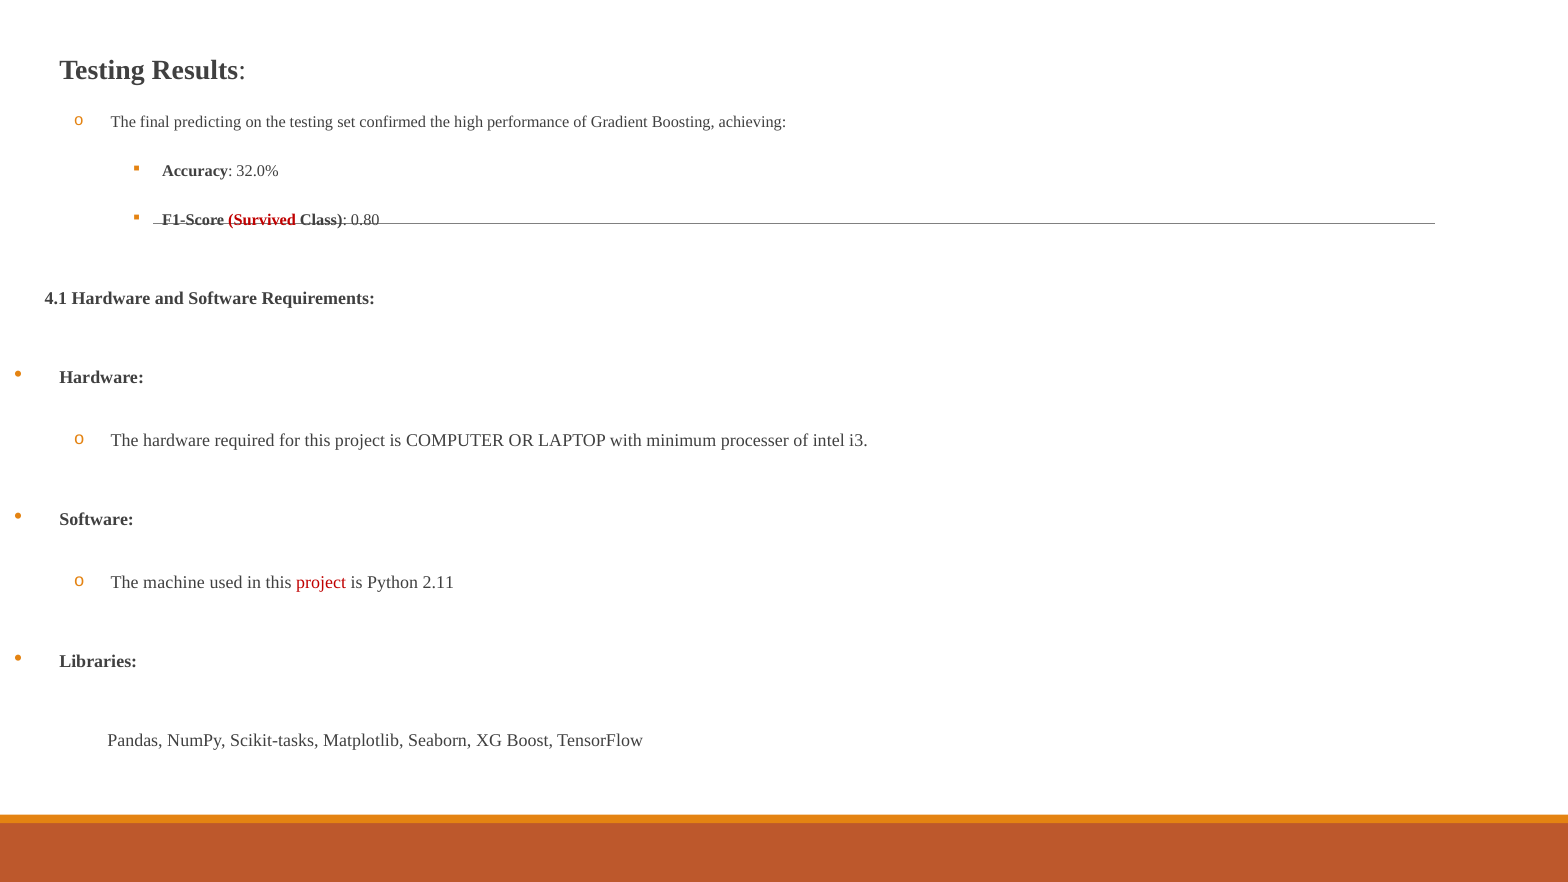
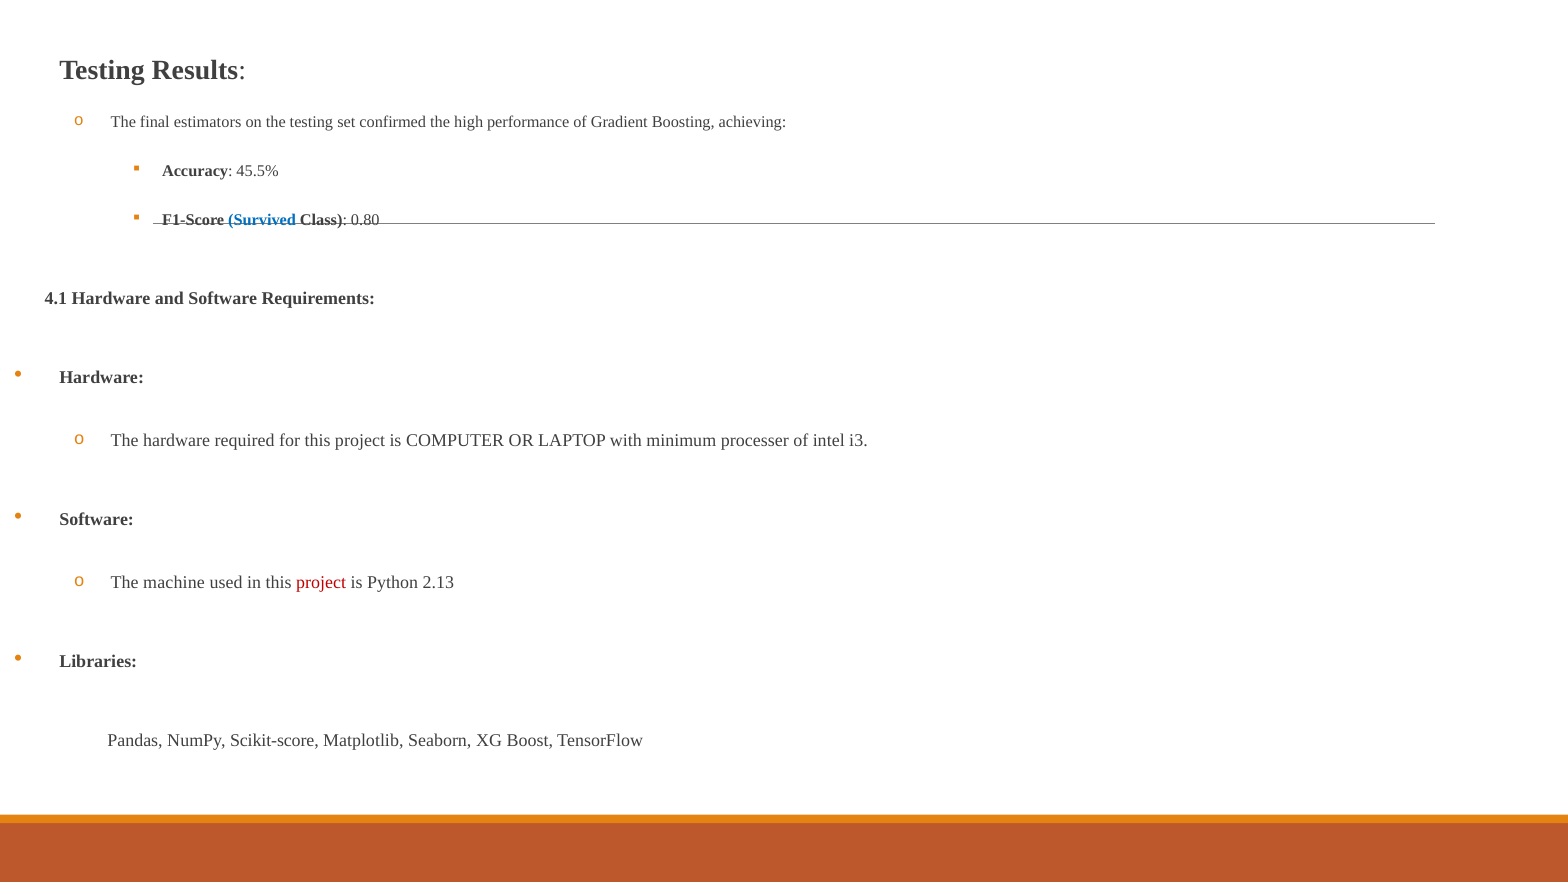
predicting: predicting -> estimators (208, 122)
32.0%: 32.0% -> 45.5% (258, 171)
Survived colour: red -> blue (262, 220)
2.11: 2.11 -> 2.13 (438, 582)
Scikit-tasks: Scikit-tasks -> Scikit-score (274, 741)
